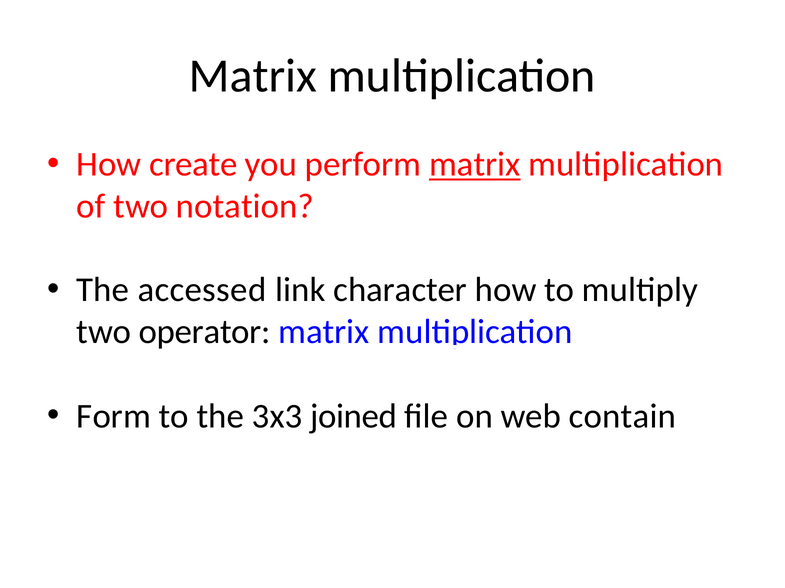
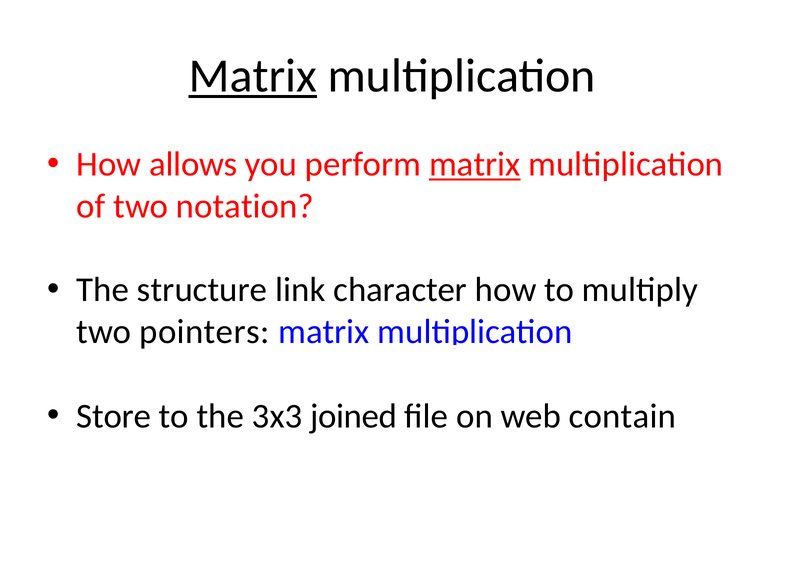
Matrix underline: none -> present (253, 76)
create: create -> allows (193, 165)
accessed: accessed -> structure (202, 290)
operator: operator -> pointers (204, 332)
Form: Form -> Store (114, 417)
